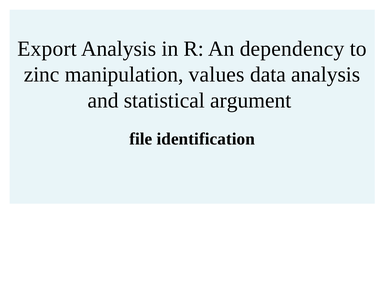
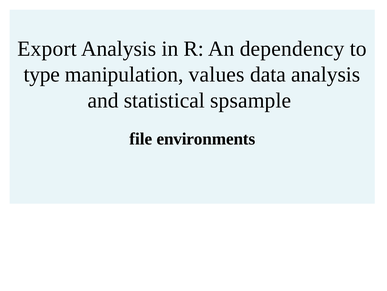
zinc: zinc -> type (42, 74)
argument: argument -> spsample (251, 100)
identification: identification -> environments (206, 139)
